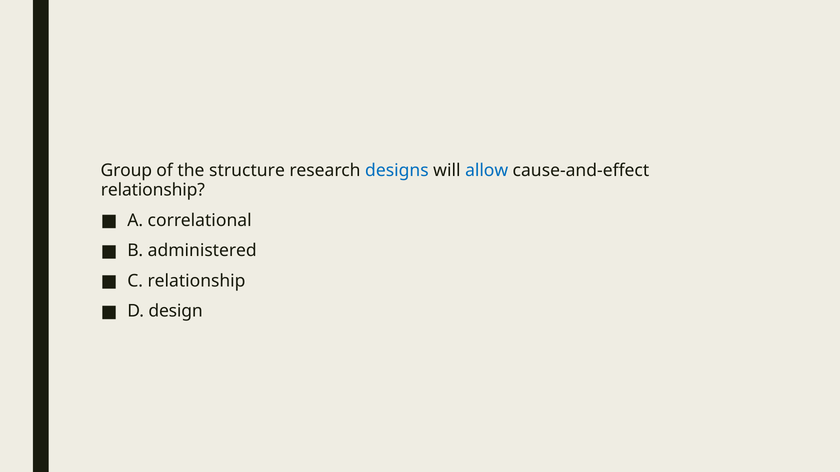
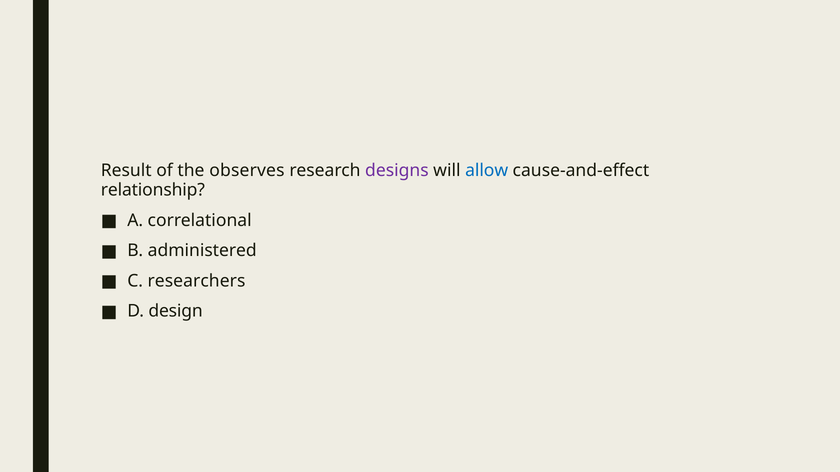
Group: Group -> Result (126, 171)
structure: structure -> observes (247, 171)
designs colour: blue -> purple (397, 171)
C relationship: relationship -> researchers (196, 281)
